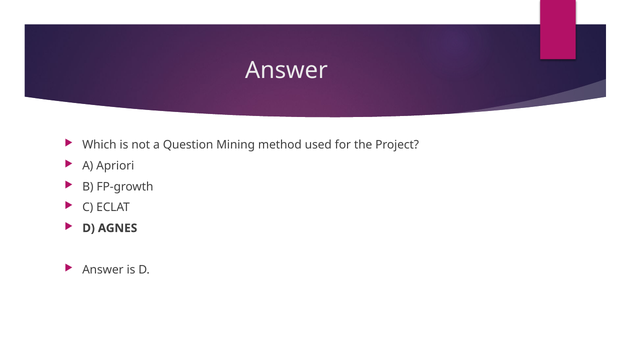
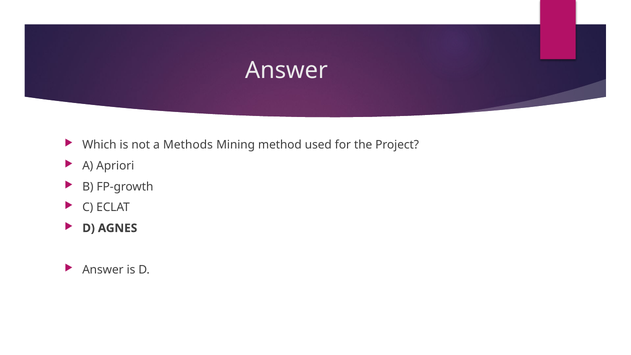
Question: Question -> Methods (188, 145)
